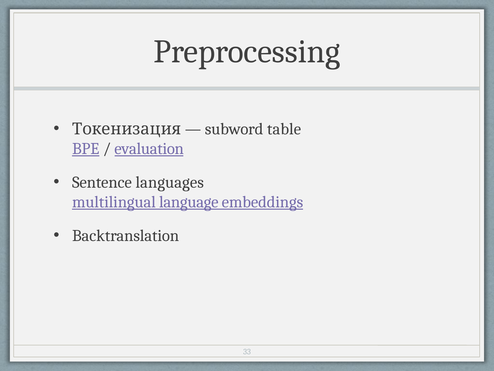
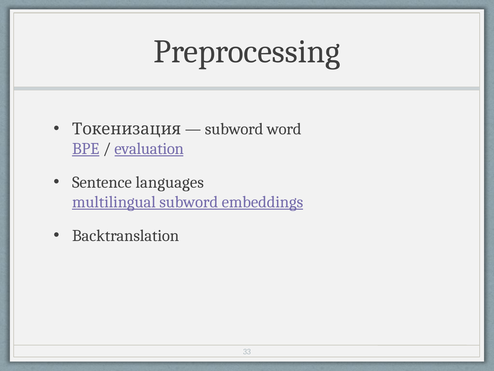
table: table -> word (284, 129)
multilingual language: language -> subword (189, 202)
